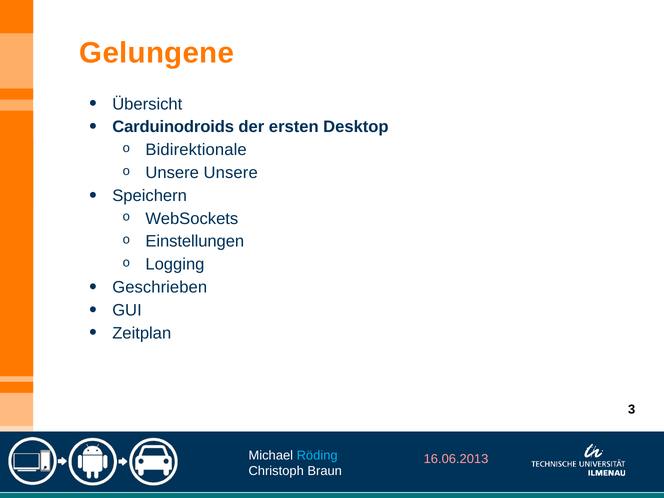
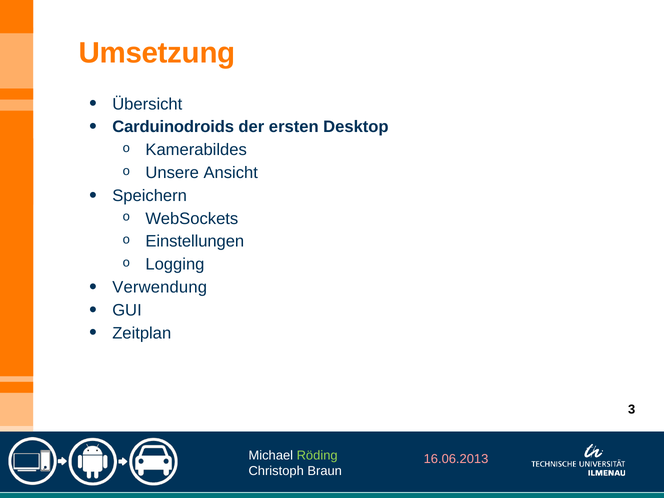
Gelungene: Gelungene -> Umsetzung (157, 53)
Bidirektionale: Bidirektionale -> Kamerabildes (196, 150)
Unsere Unsere: Unsere -> Ansicht (231, 173)
Geschrieben: Geschrieben -> Verwendung (160, 287)
Röding colour: light blue -> light green (317, 455)
